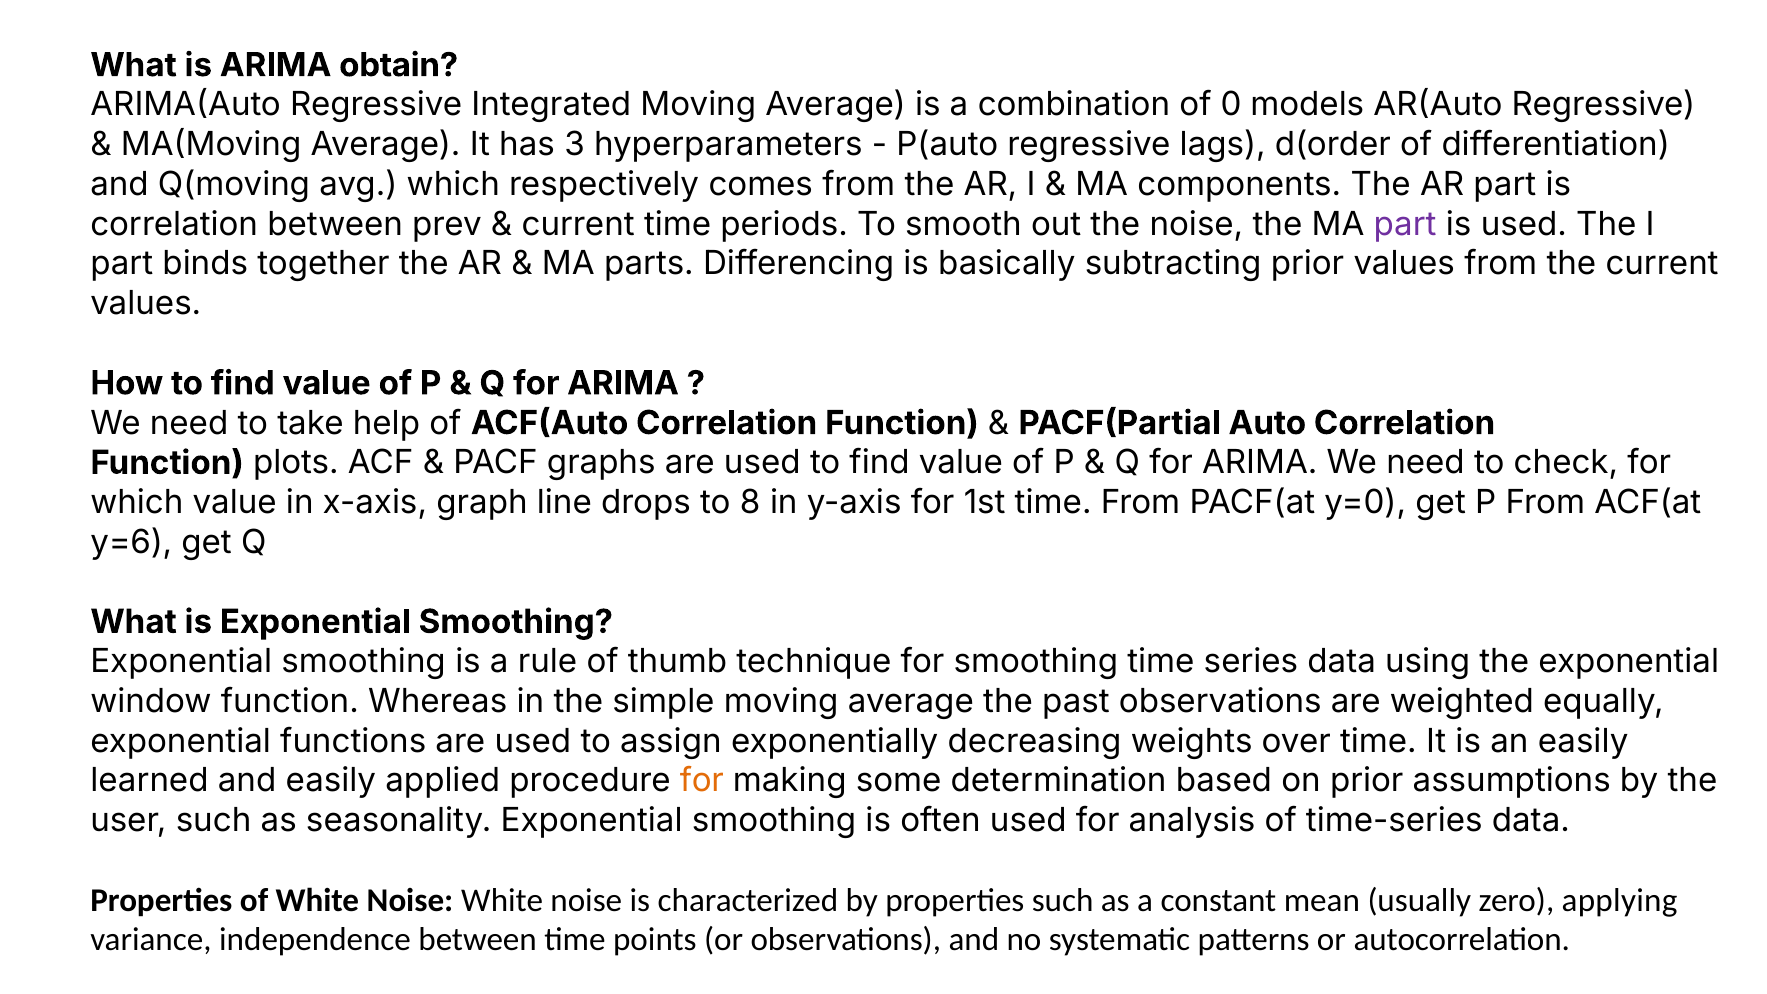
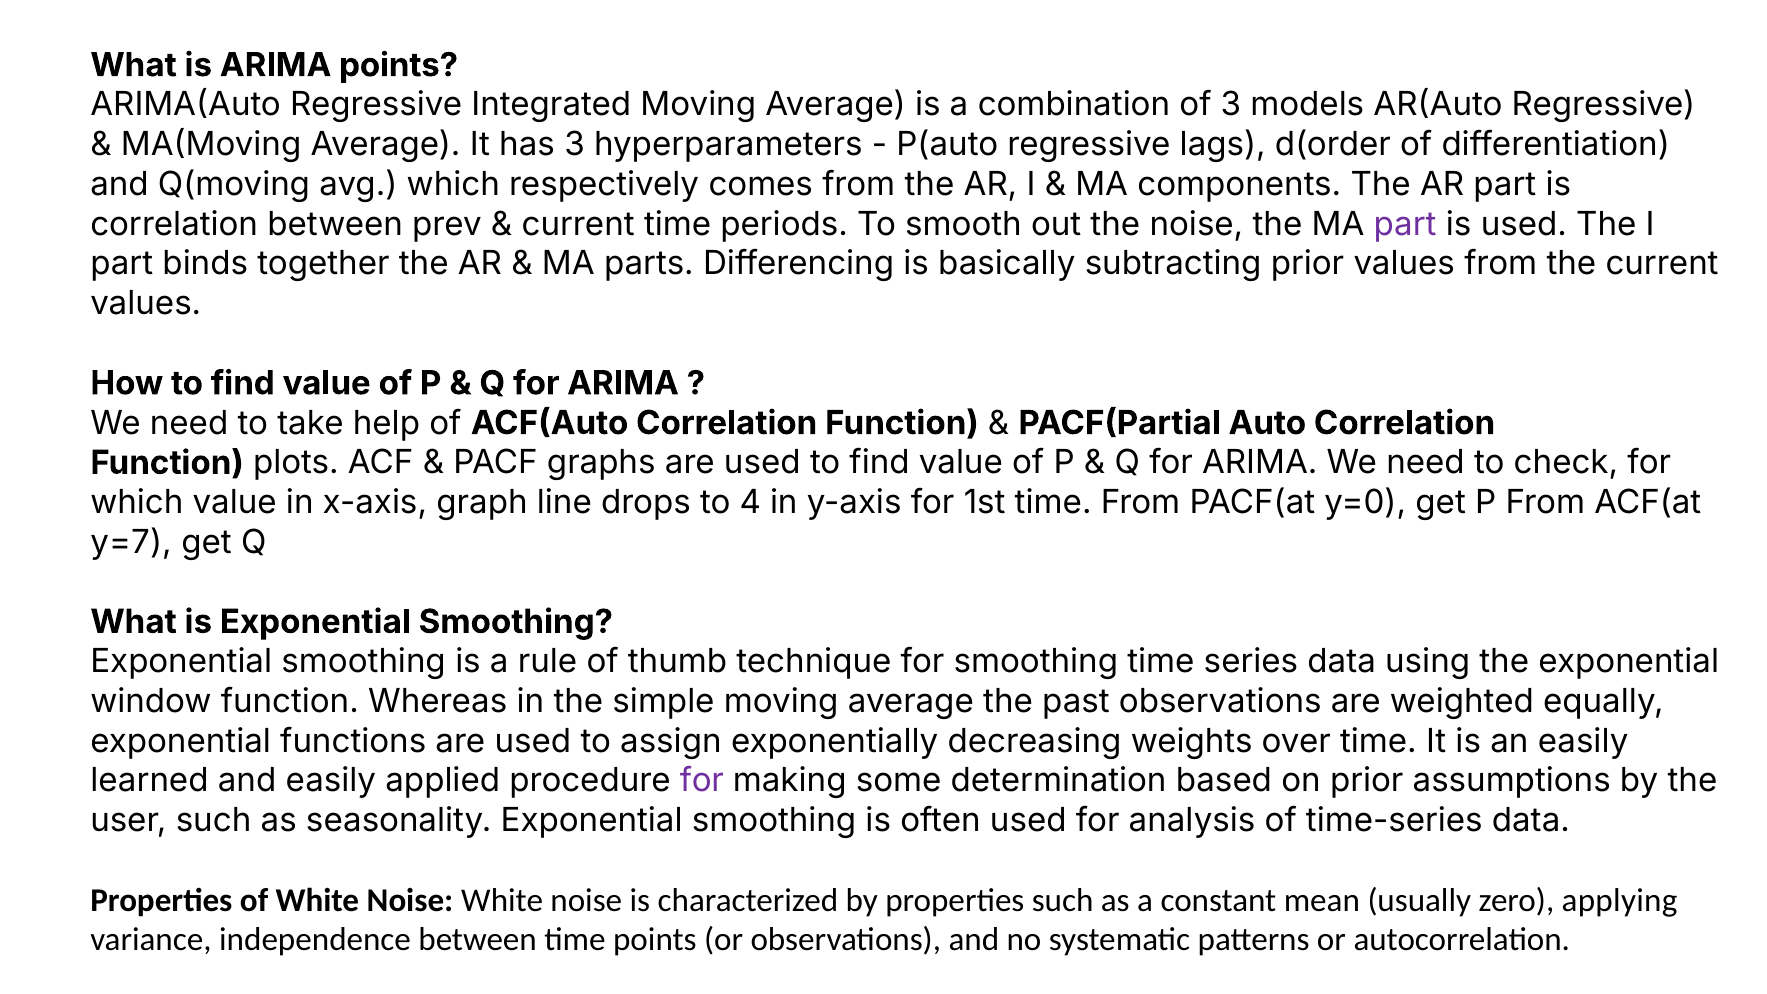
ARIMA obtain: obtain -> points (399, 65)
of 0: 0 -> 3 (1231, 105)
8: 8 -> 4 (750, 503)
y=6: y=6 -> y=7 (131, 542)
for colour: orange -> purple (702, 781)
